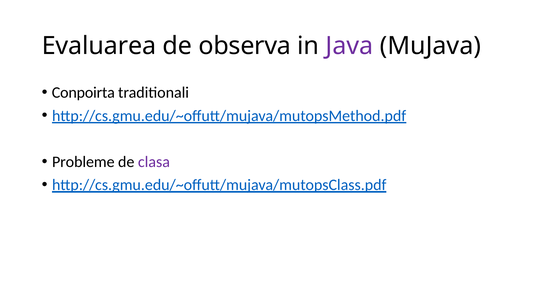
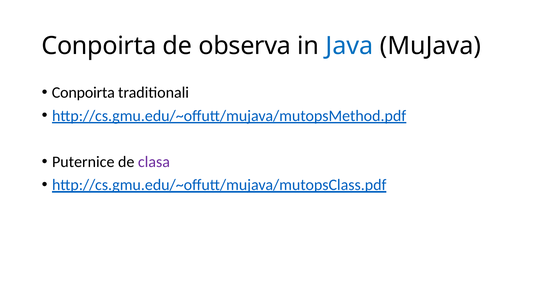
Evaluarea: Evaluarea -> Conpoirta (99, 46)
Java colour: purple -> blue (349, 46)
Probleme: Probleme -> Puternice (83, 162)
